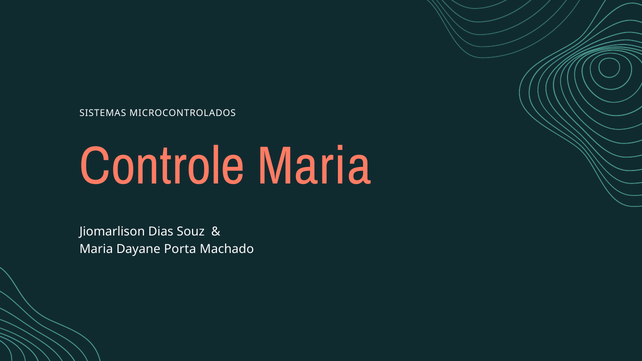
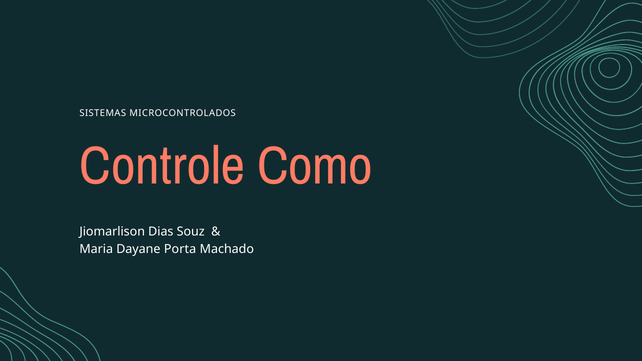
Controle Maria: Maria -> Como (315, 166)
